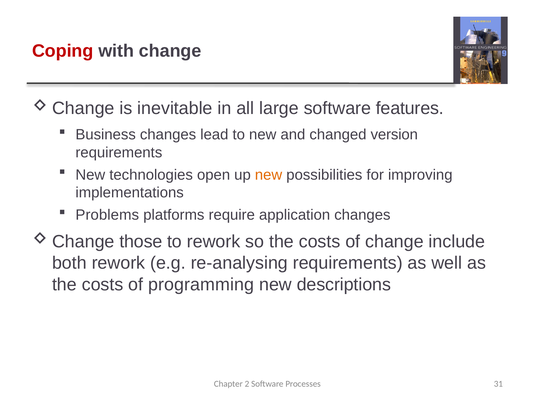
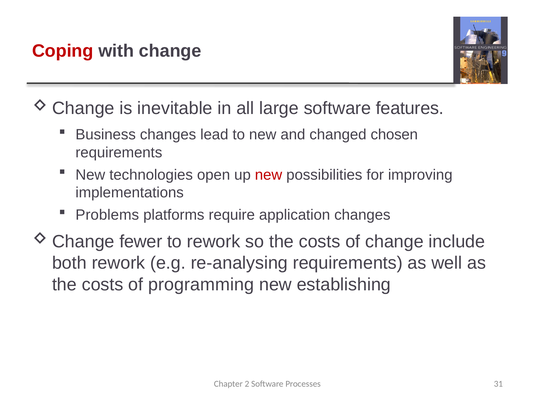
version: version -> chosen (394, 134)
new colour: orange -> red (269, 174)
those: those -> fewer (141, 241)
descriptions: descriptions -> establishing (344, 284)
